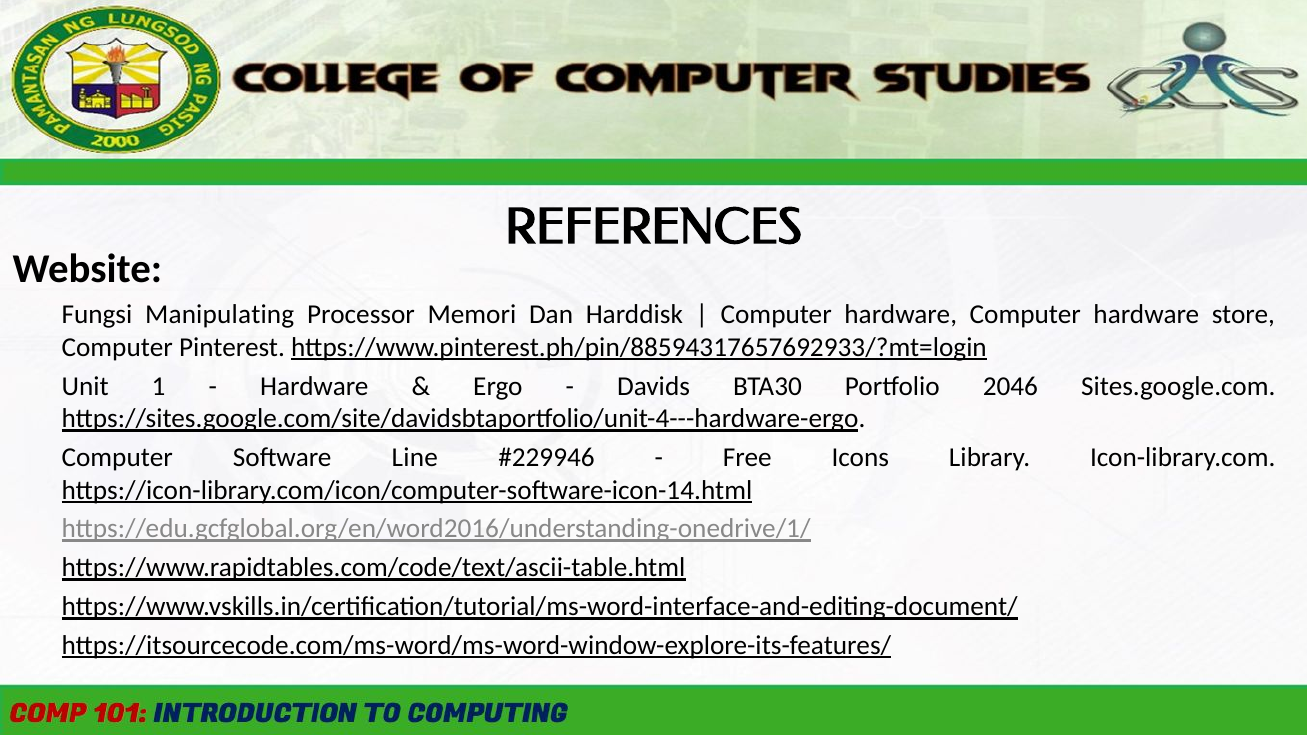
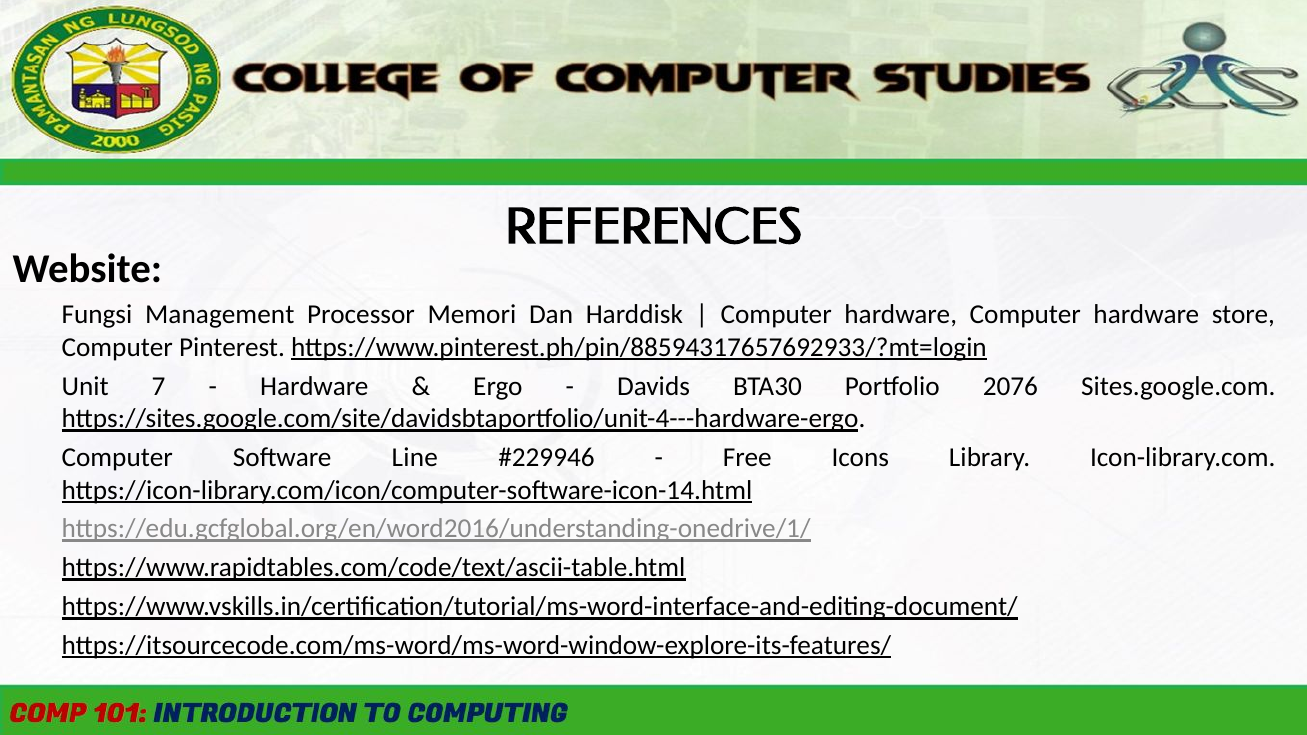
Manipulating: Manipulating -> Management (220, 315)
1: 1 -> 7 (159, 386)
2046: 2046 -> 2076 (1010, 386)
